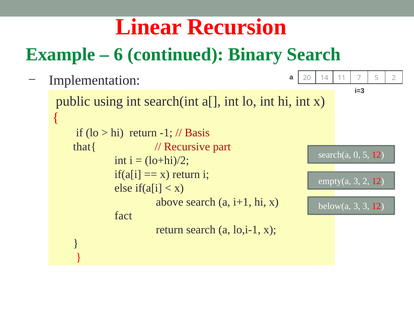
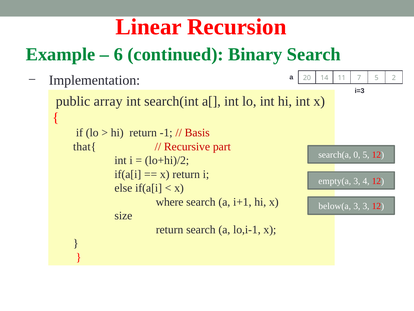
using: using -> array (108, 101)
3 2: 2 -> 4 (366, 181)
above: above -> where (170, 202)
fact: fact -> size (123, 215)
